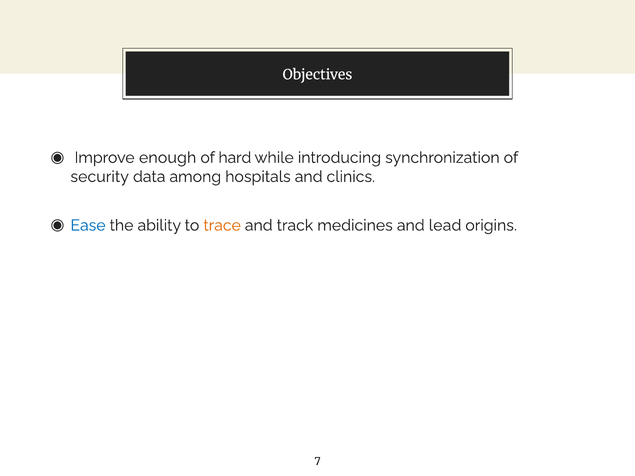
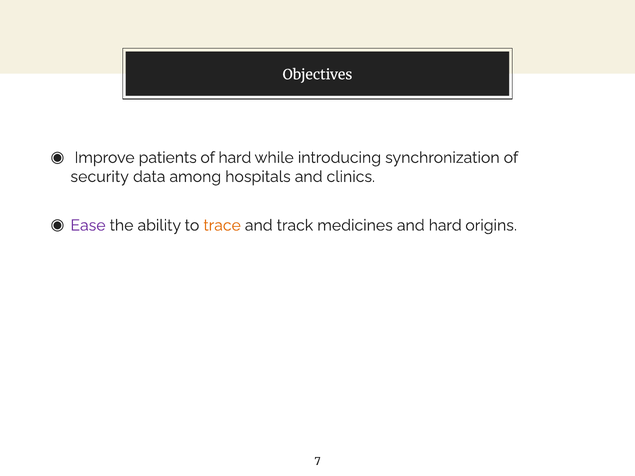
enough: enough -> patients (168, 158)
Ease colour: blue -> purple (88, 225)
and lead: lead -> hard (445, 225)
